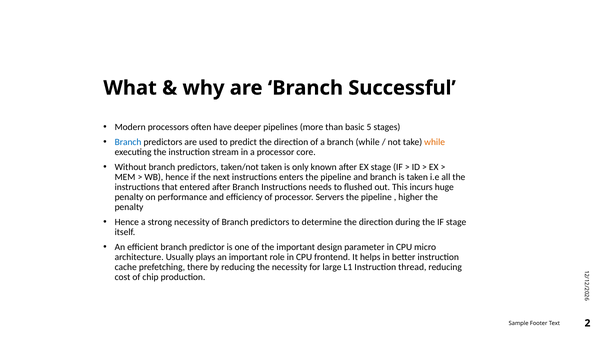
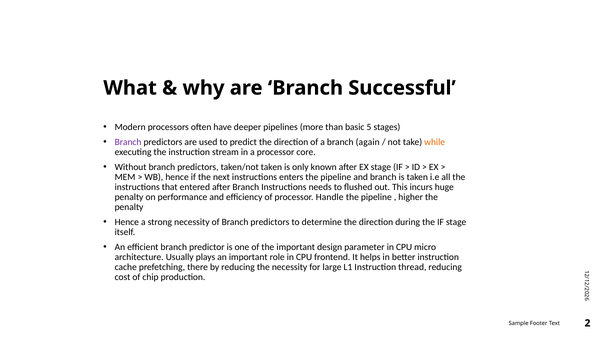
Branch colour: blue -> purple (128, 142)
branch while: while -> again (368, 142)
Servers: Servers -> Handle (330, 197)
